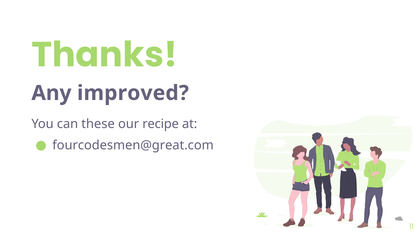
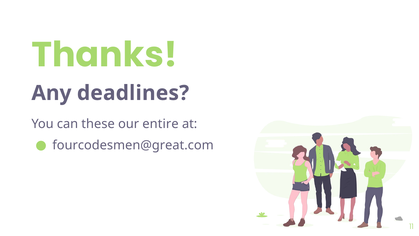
improved: improved -> deadlines (133, 93)
recipe: recipe -> entire (160, 124)
